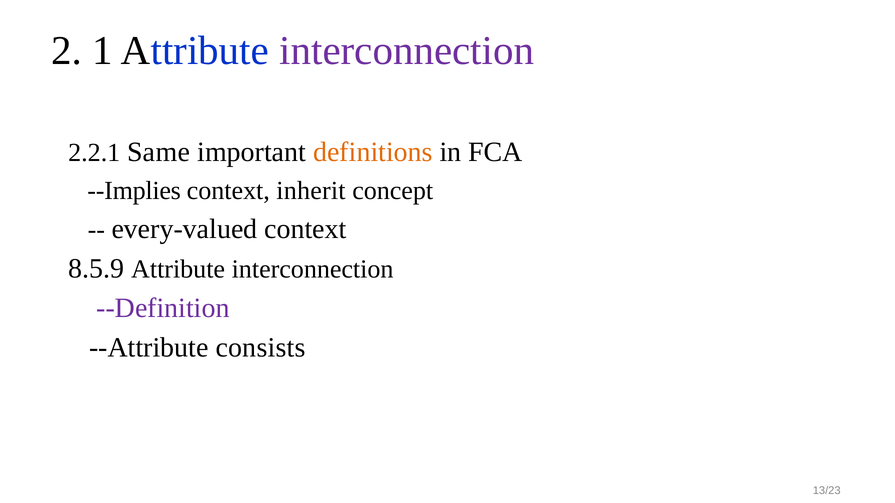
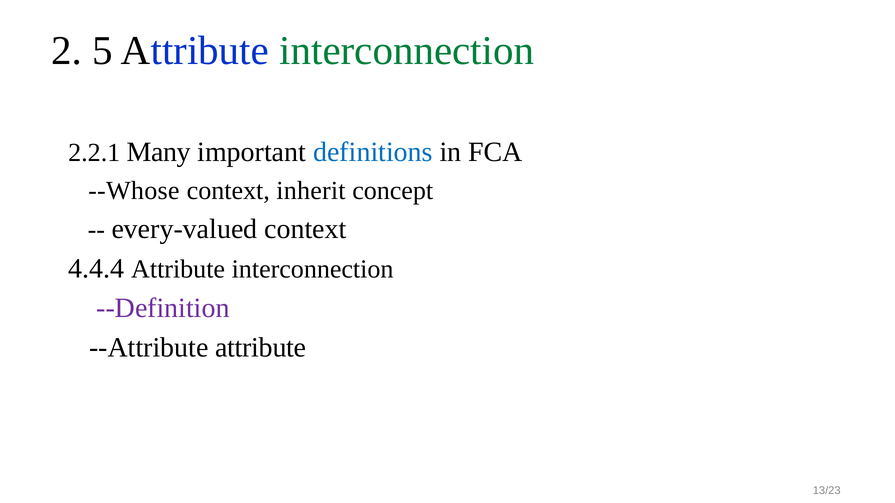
1: 1 -> 5 (103, 51)
interconnection colour: purple -> green (407, 51)
Same: Same -> Many (159, 152)
definitions colour: orange -> blue (373, 152)
--Implies: --Implies -> --Whose (134, 191)
8.5.9: 8.5.9 -> 4.4.4 (96, 269)
--Attribute consists: consists -> attribute (261, 348)
